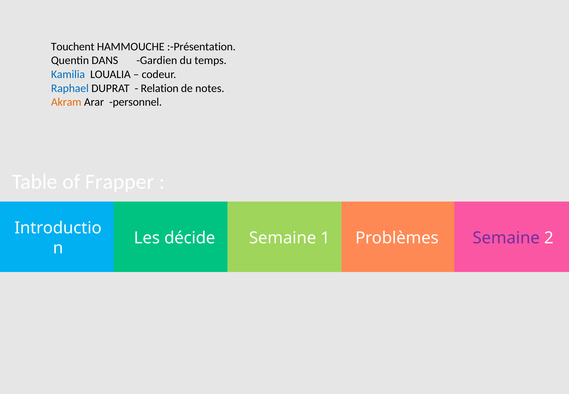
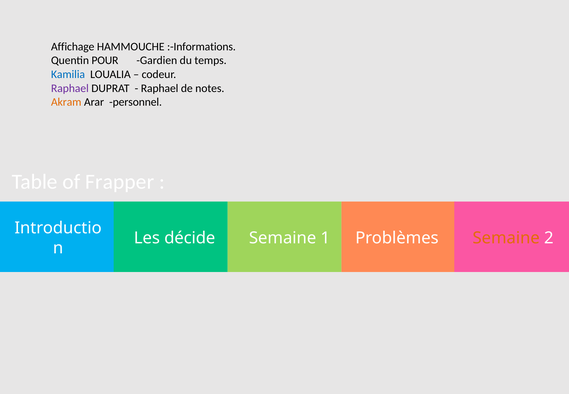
Touchent: Touchent -> Affichage (73, 47)
:-Présentation: :-Présentation -> :-Informations (201, 47)
DANS: DANS -> POUR (105, 60)
Raphael colour: blue -> purple (70, 88)
Relation: Relation -> Raphael (160, 88)
Semaine colour: purple -> orange (506, 238)
